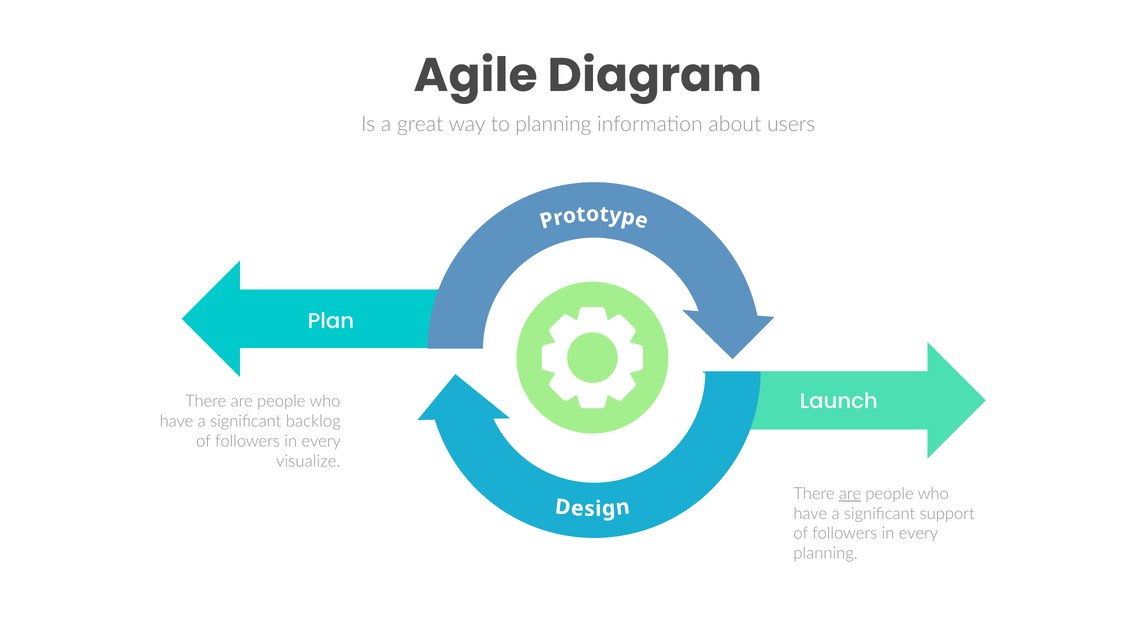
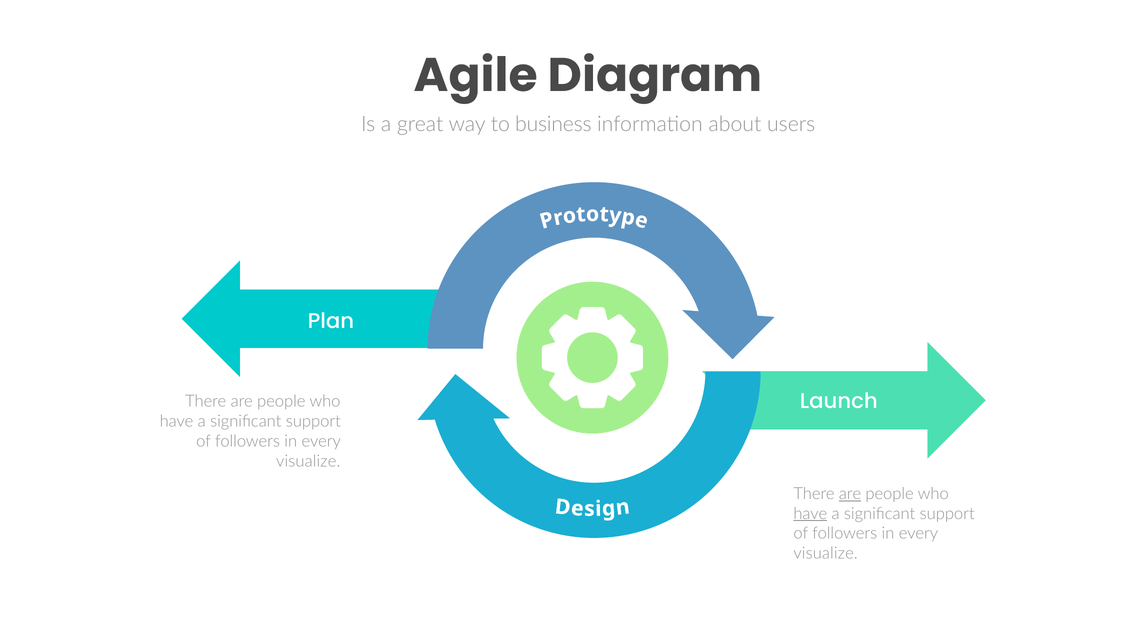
to planning: planning -> business (553, 124)
backlog: backlog -> support (313, 421)
have underline: none -> present (810, 514)
planning: planning -> visualize (826, 553)
